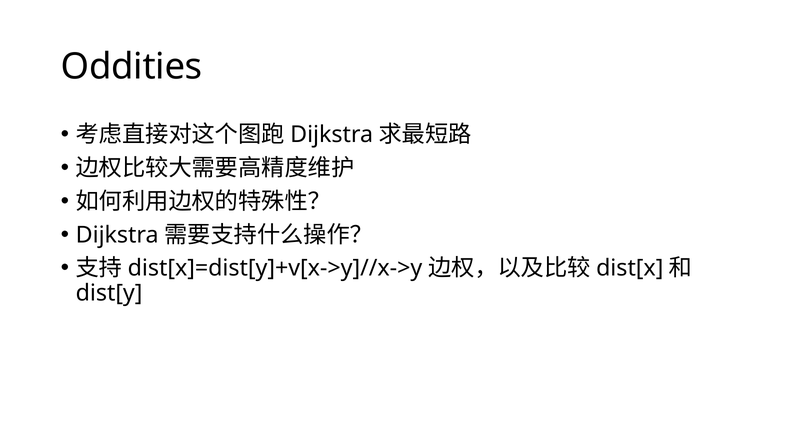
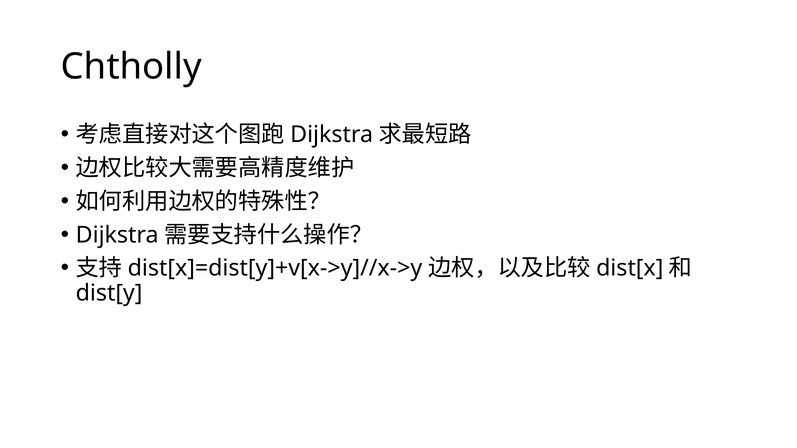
Oddities: Oddities -> Chtholly (131, 67)
